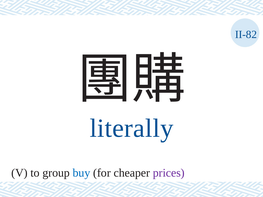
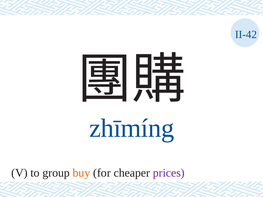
II-82: II-82 -> II-42 (246, 34)
literally: literally -> zhīmíng (132, 128)
buy colour: blue -> orange (81, 173)
